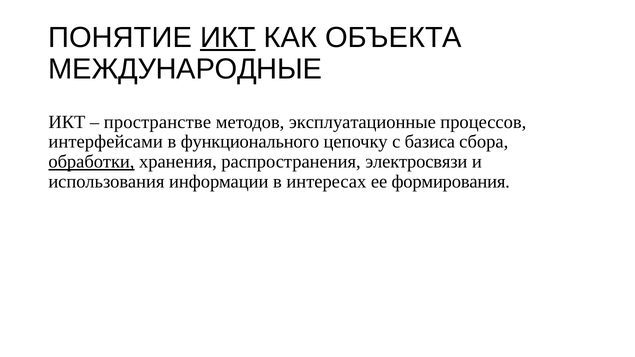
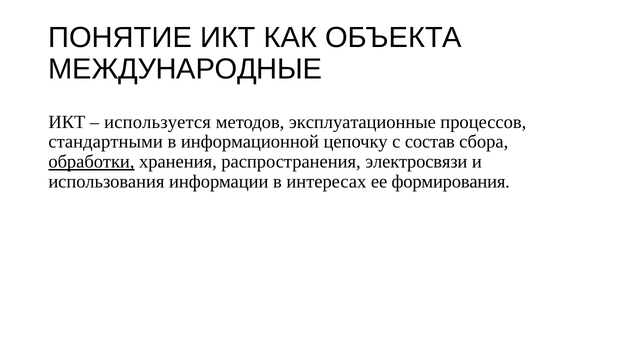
ИКТ underline: present -> none (228, 38)
пространстве: пространстве -> используется (157, 122)
интерфейсами: интерфейсами -> стандартными (106, 142)
функционального: функционального -> информационной (250, 142)
базиса: базиса -> состав (430, 142)
